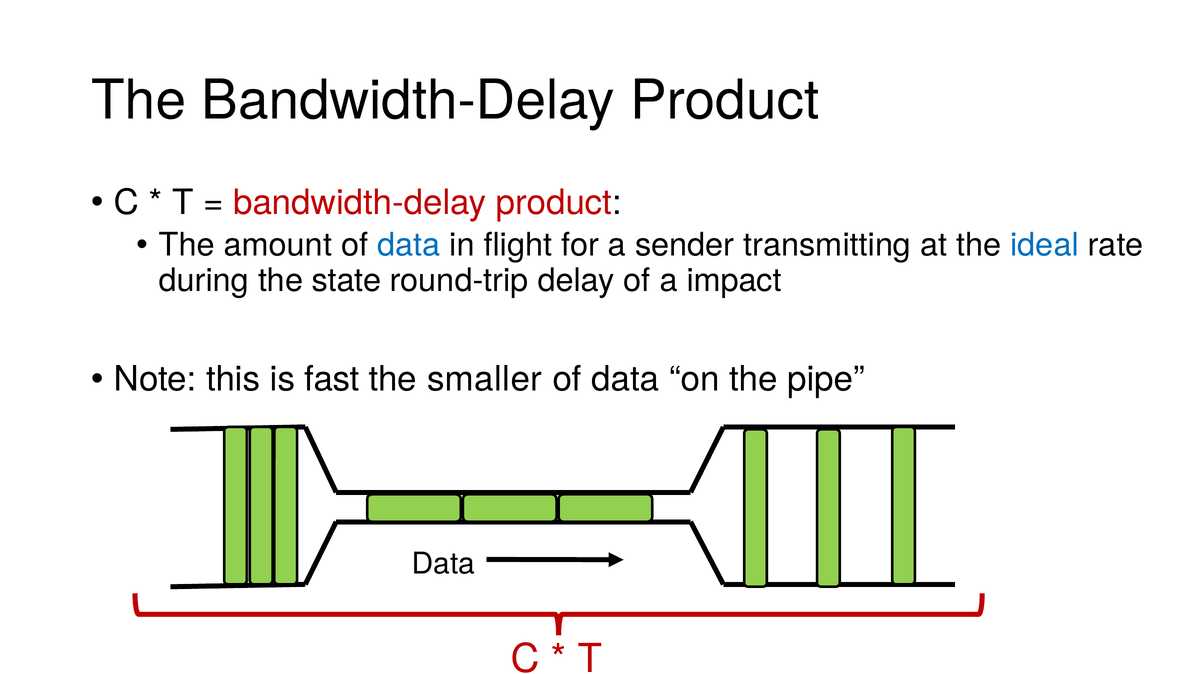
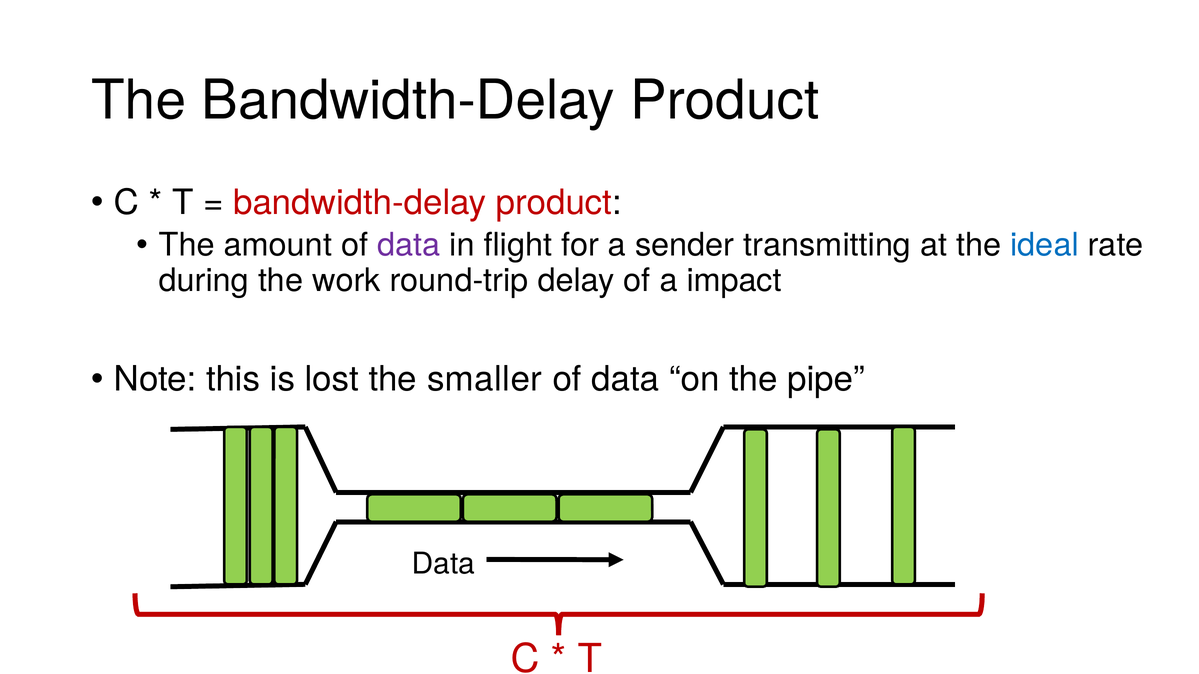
data colour: blue -> purple (409, 245)
state: state -> work (346, 281)
fast: fast -> lost (332, 380)
